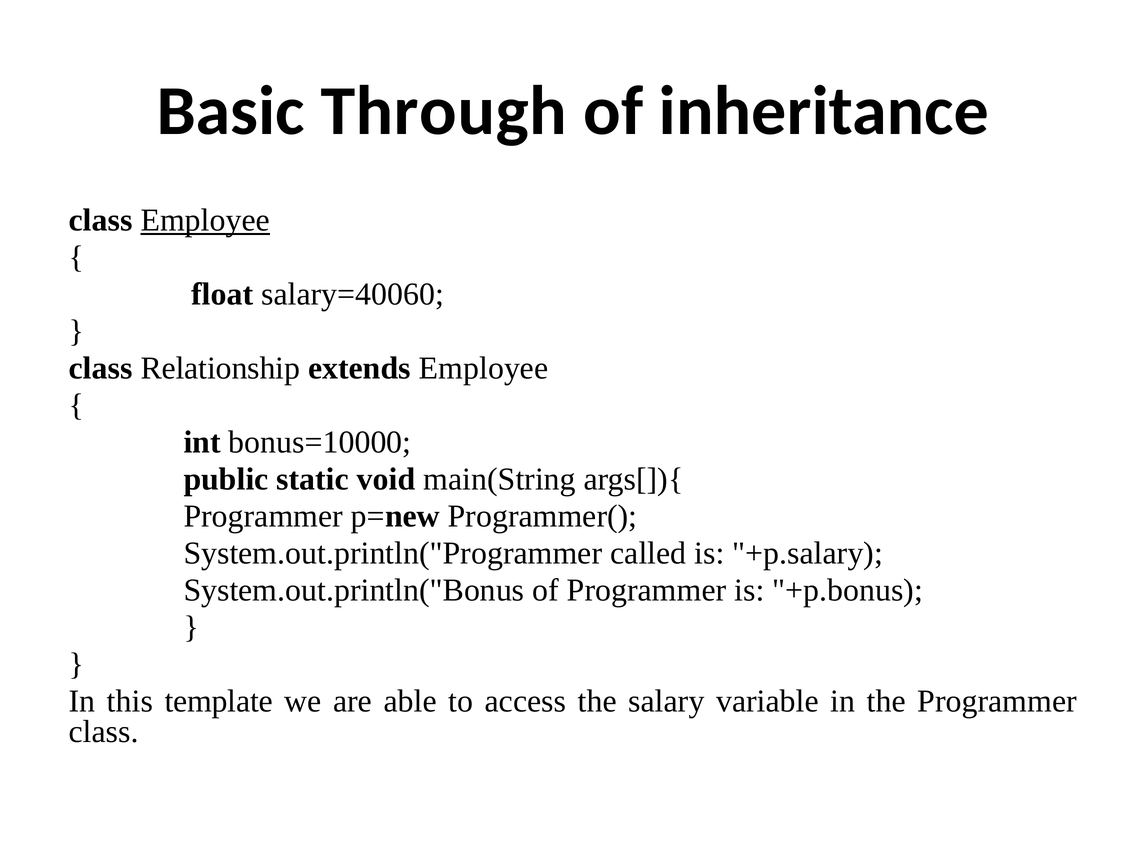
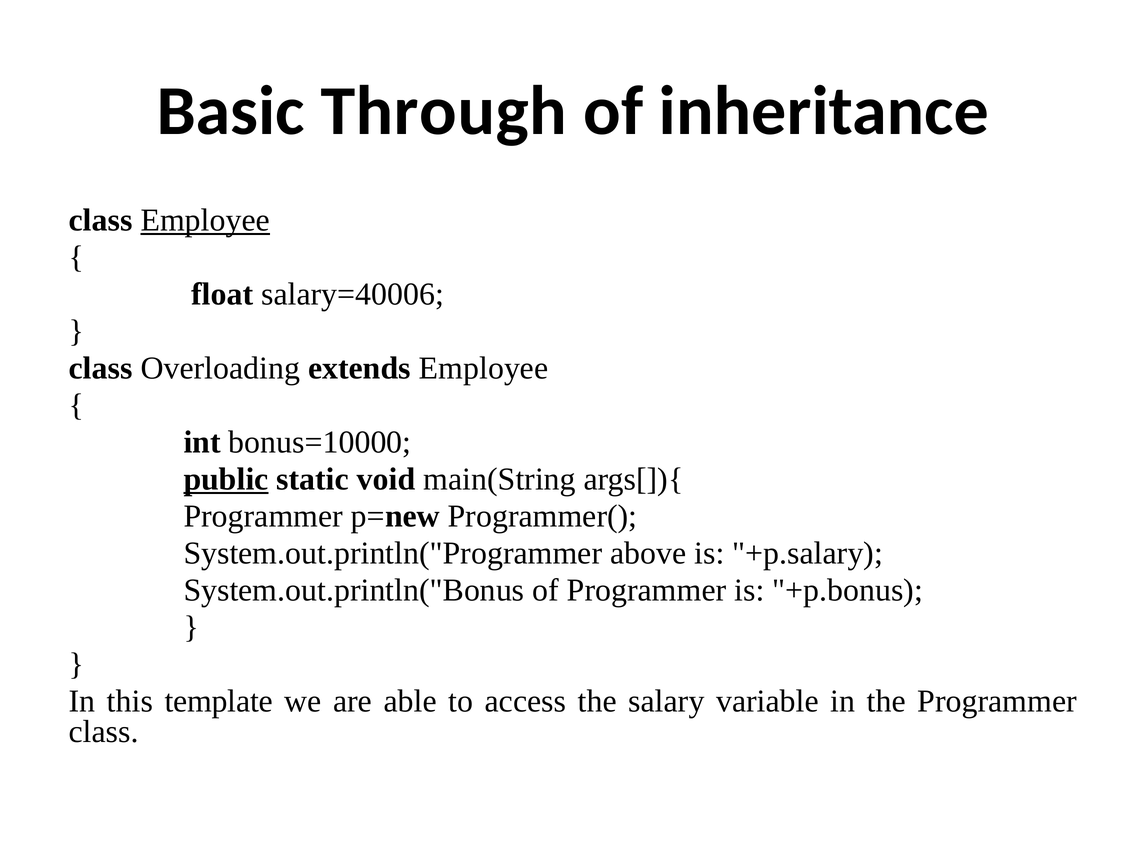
salary=40060: salary=40060 -> salary=40006 (353, 294)
Relationship: Relationship -> Overloading (220, 368)
public underline: none -> present (226, 479)
called: called -> above (648, 553)
